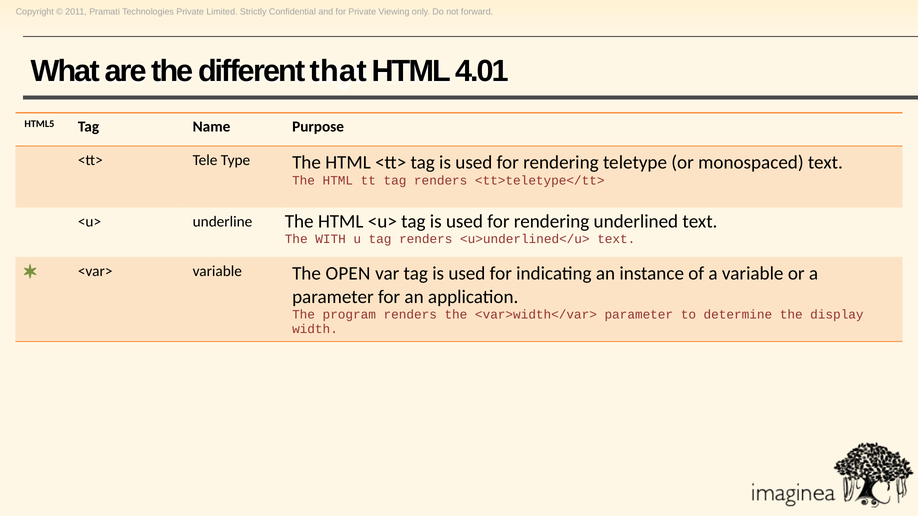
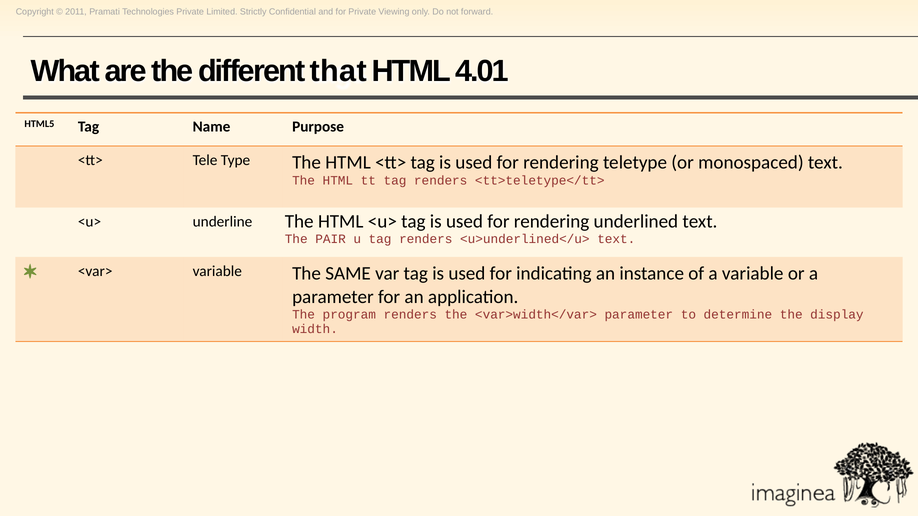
WITH: WITH -> PAIR (331, 239)
OPEN: OPEN -> SAME (348, 274)
